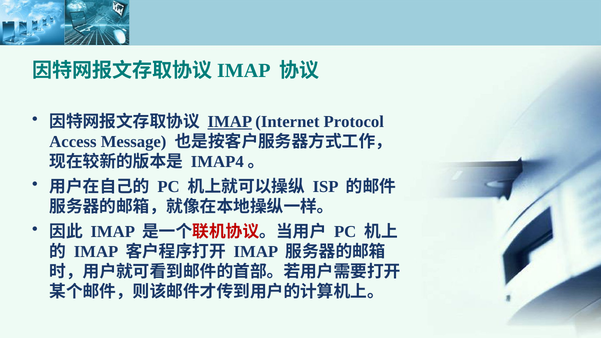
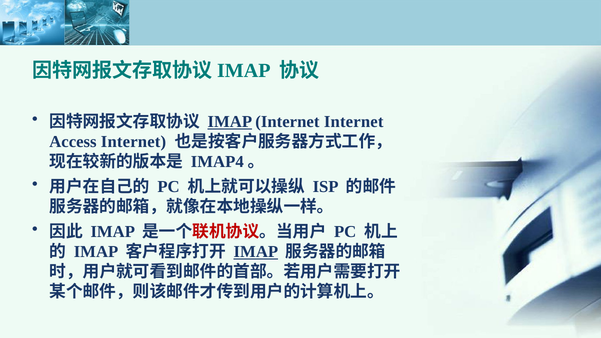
Internet Protocol: Protocol -> Internet (354, 122)
Access Message: Message -> Internet (133, 142)
IMAP underline: none -> present (256, 252)
